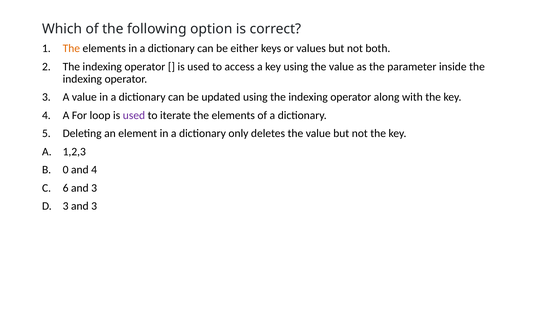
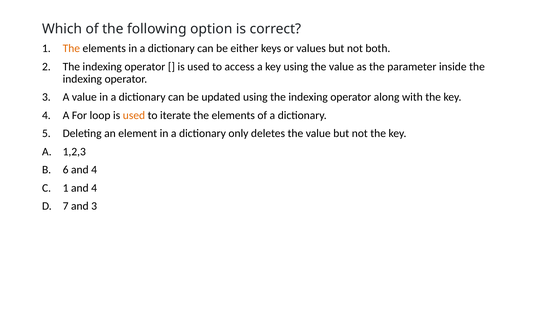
used colour: purple -> orange (134, 115)
0: 0 -> 6 (66, 170)
6: 6 -> 1 (66, 188)
3: 3 -> 4 (94, 188)
3: 3 -> 7 (66, 206)
